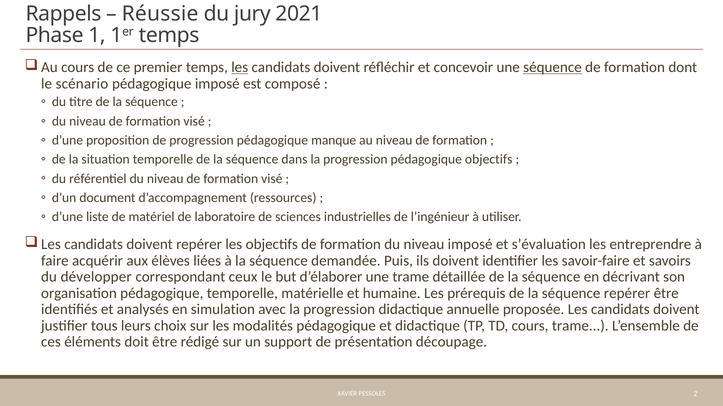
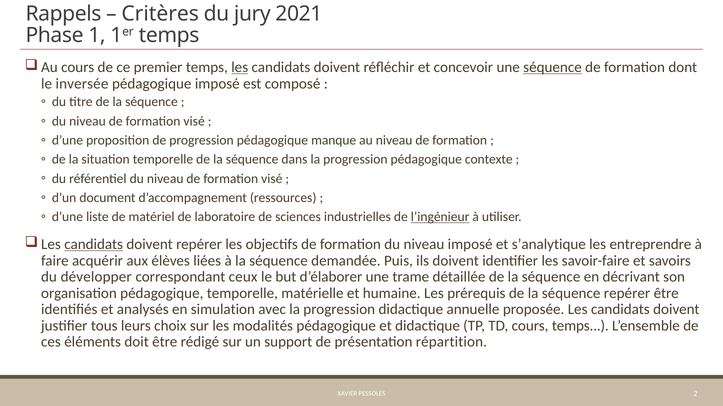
Réussie: Réussie -> Critères (160, 14)
scénario: scénario -> inversée (82, 84)
pédagogique objectifs: objectifs -> contexte (489, 160)
l’ingénieur underline: none -> present (440, 217)
candidats underline: none -> present (94, 245)
s’évaluation: s’évaluation -> s’analytique (549, 245)
cours trame: trame -> temps (580, 326)
découpage: découpage -> répartition (451, 342)
